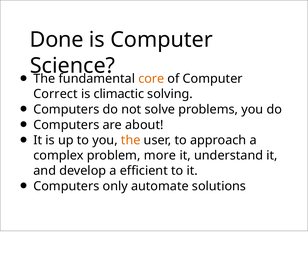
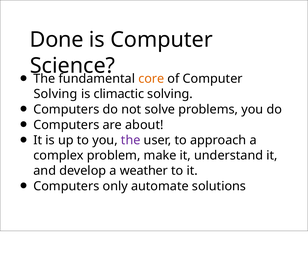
Correct: Correct -> Solving (56, 94)
the colour: orange -> purple (131, 140)
more: more -> make (160, 156)
efficient: efficient -> weather (144, 171)
